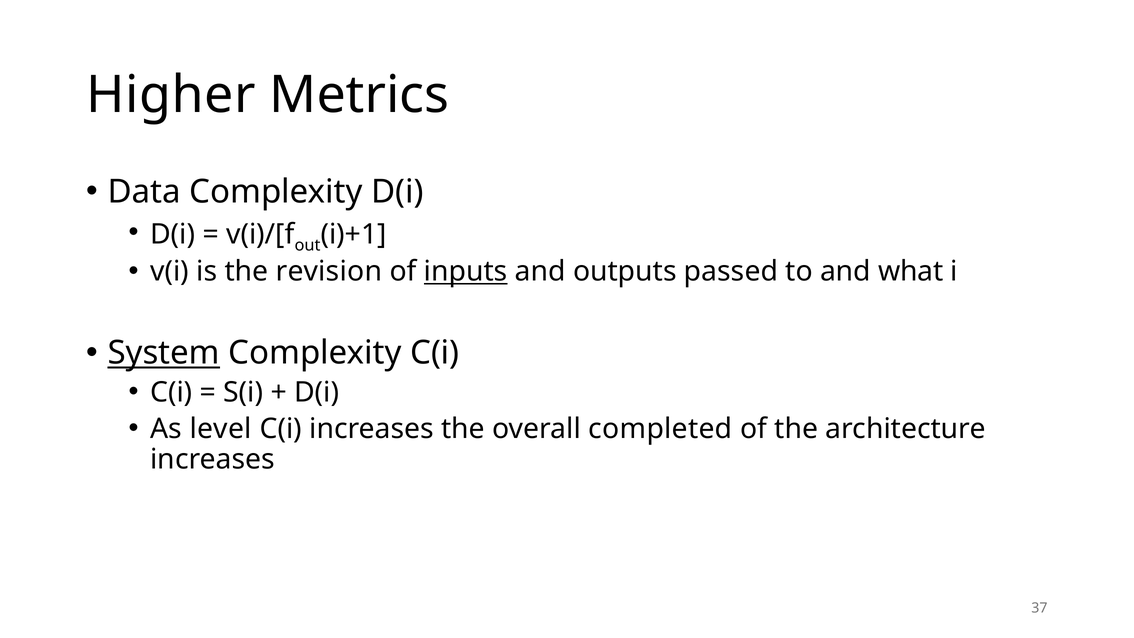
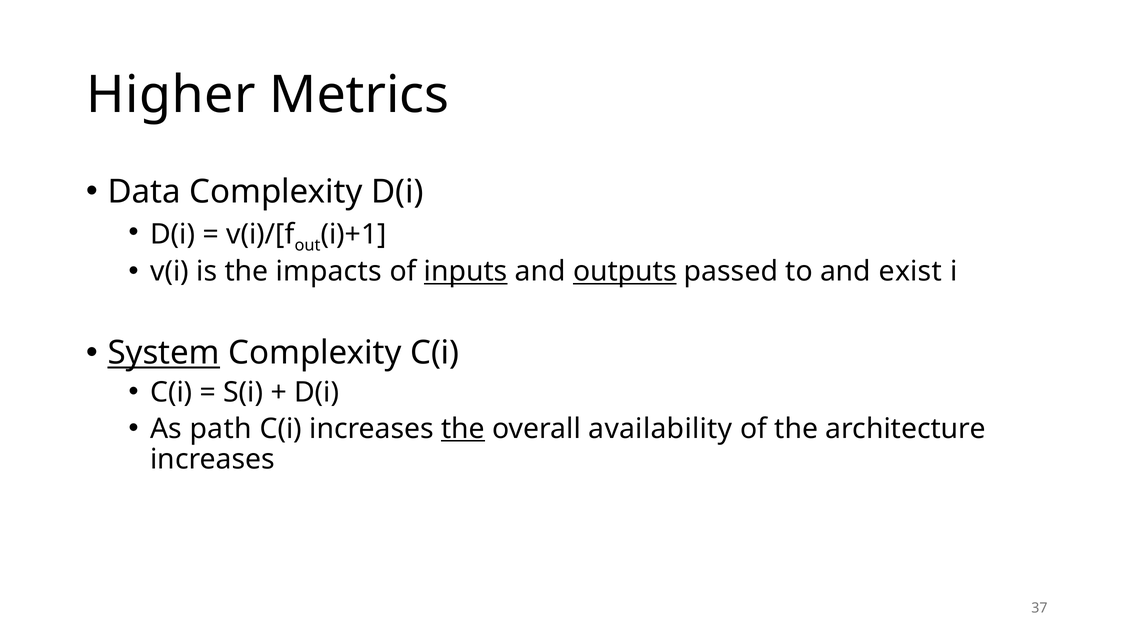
revision: revision -> impacts (329, 272)
outputs underline: none -> present (625, 272)
what: what -> exist (910, 272)
level: level -> path (221, 429)
the underline: none -> present (463, 429)
completed: completed -> availability (660, 429)
